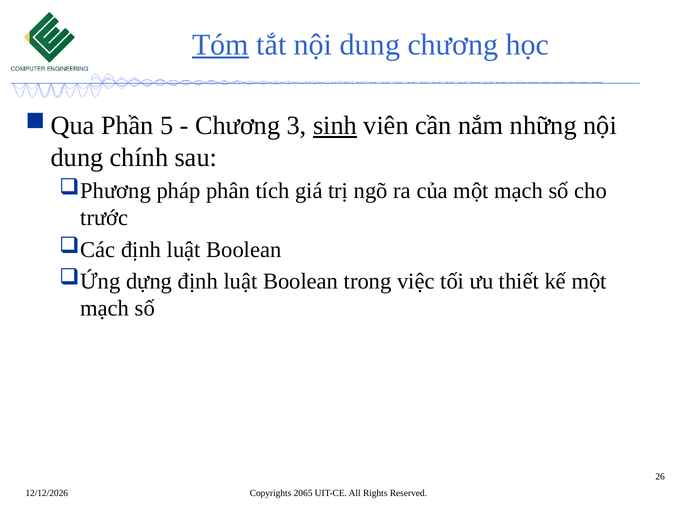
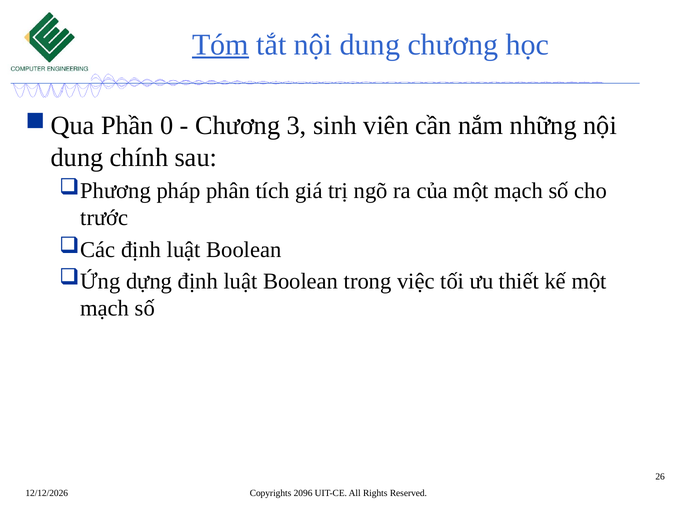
5: 5 -> 0 (167, 126)
sinh underline: present -> none (335, 126)
2065: 2065 -> 2096 (303, 493)
